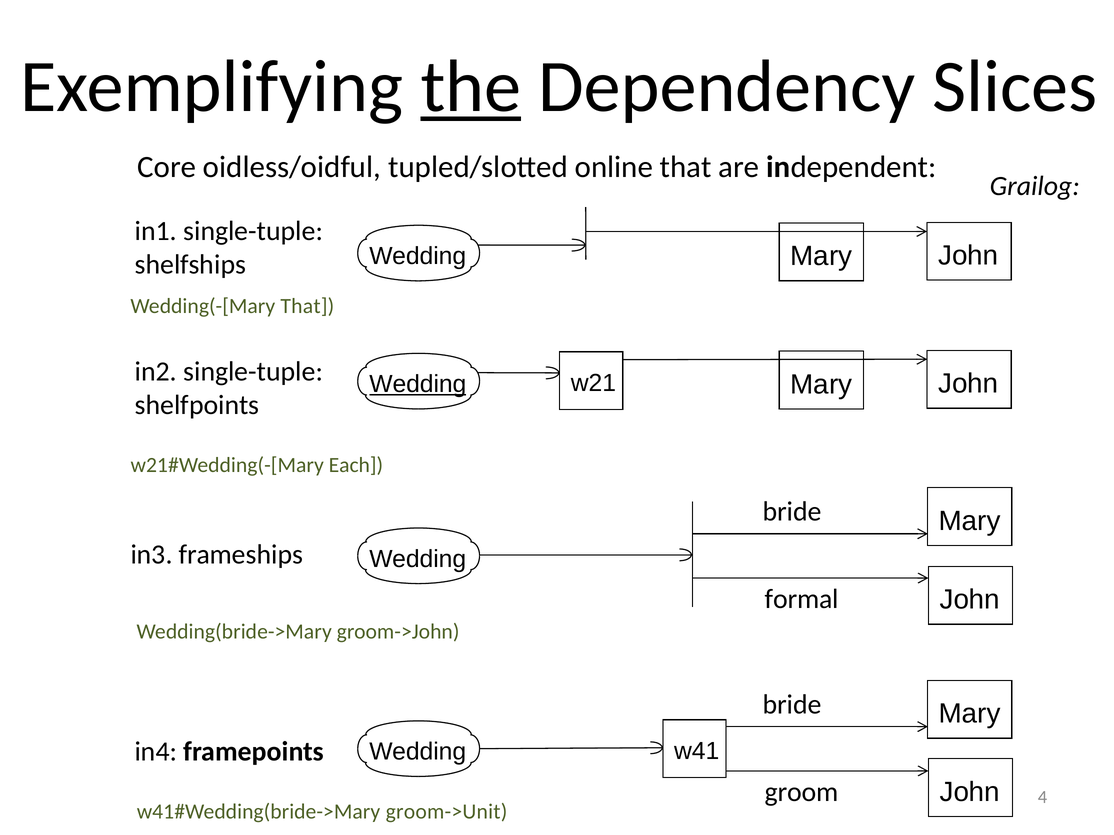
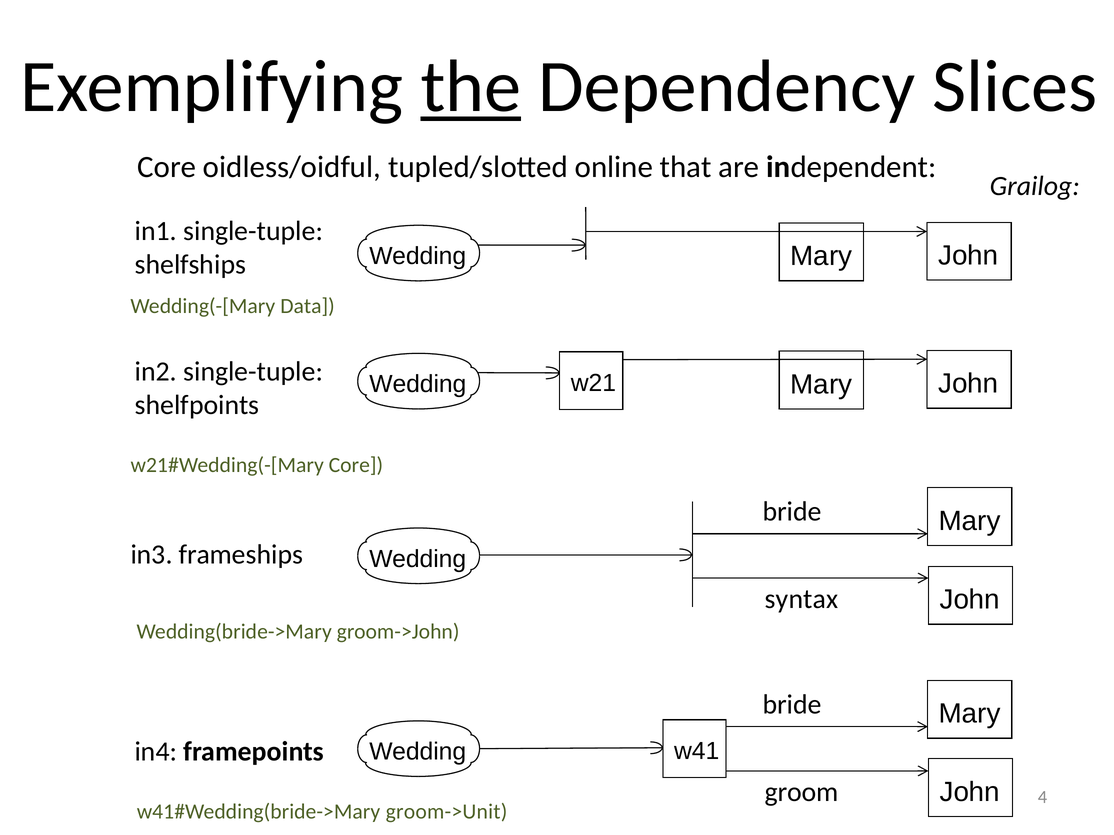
Wedding(-[Mary That: That -> Data (308, 306)
Wedding underline: present -> none (418, 384)
Each: Each -> Core (356, 465)
formal: formal -> syntax (802, 600)
